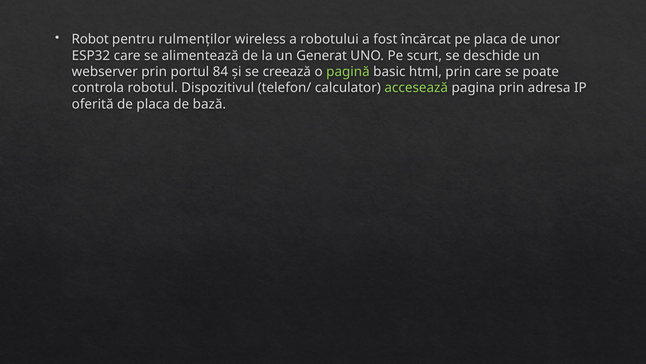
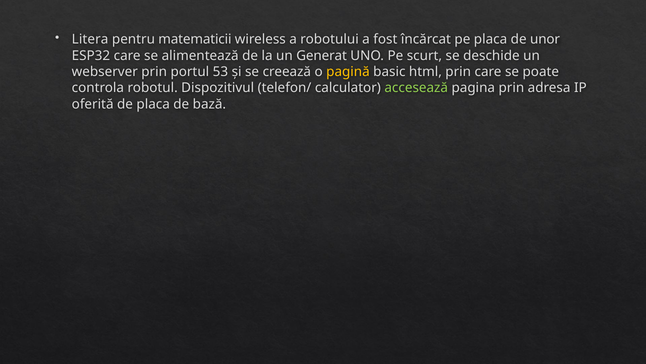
Robot: Robot -> Litera (90, 39)
rulmenților: rulmenților -> matematicii (195, 39)
84: 84 -> 53 (220, 72)
pagină colour: light green -> yellow (348, 72)
